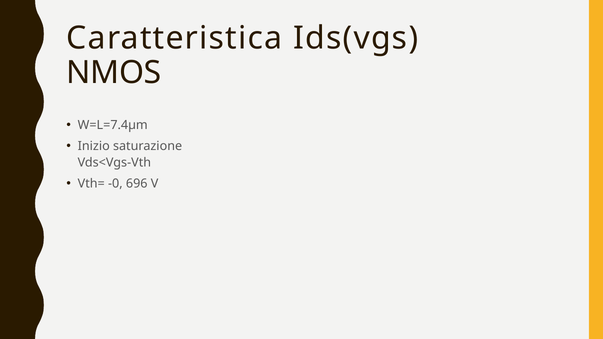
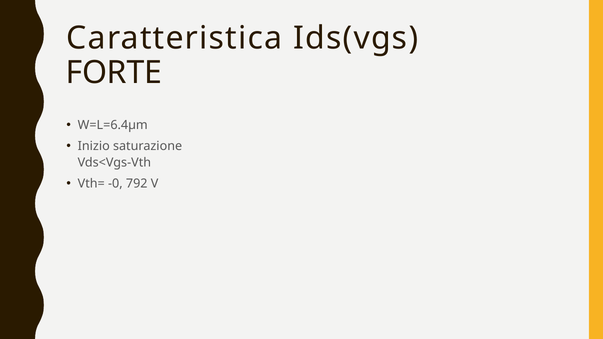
NMOS: NMOS -> FORTE (114, 73)
W=L=7.4µm: W=L=7.4µm -> W=L=6.4µm (113, 125)
696: 696 -> 792 (137, 184)
